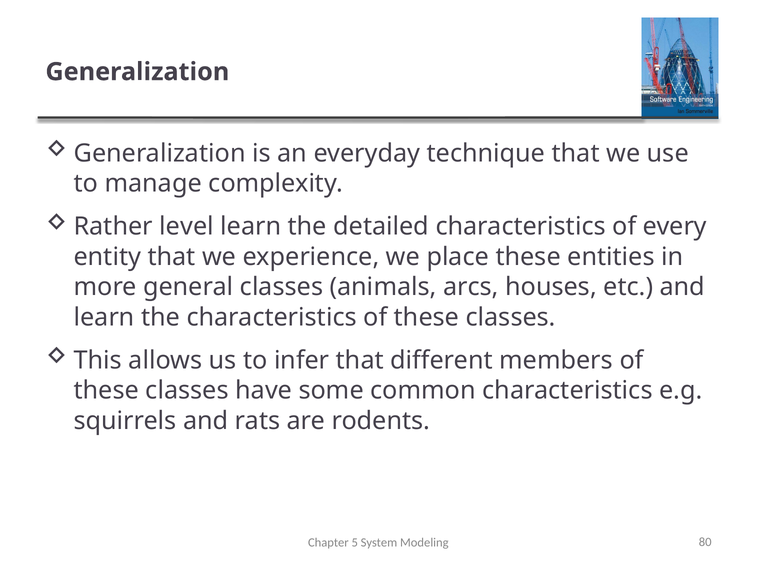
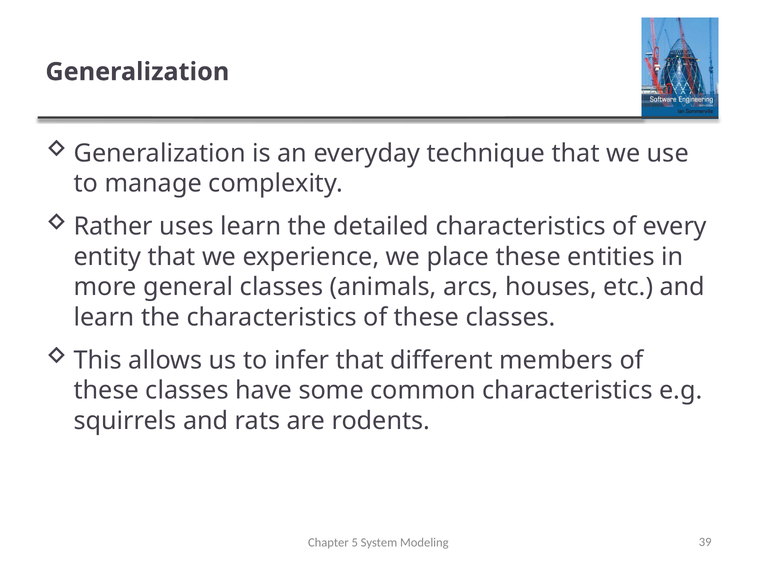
level: level -> uses (187, 226)
80: 80 -> 39 (705, 542)
